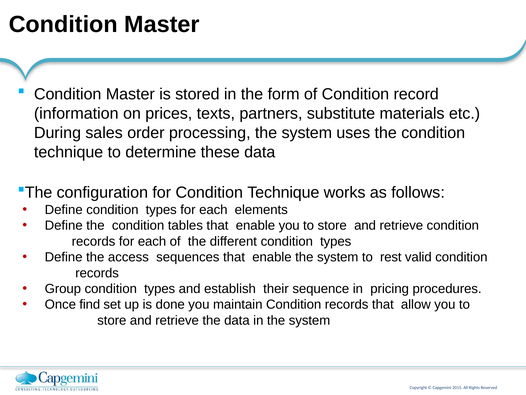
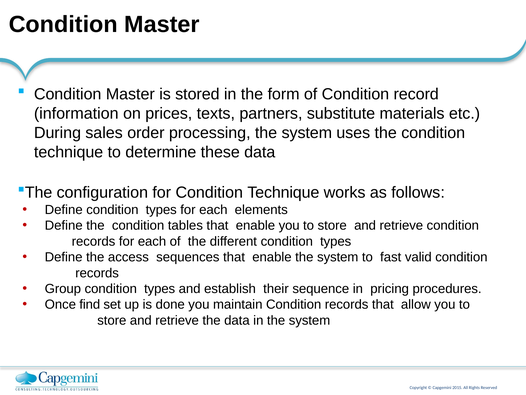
rest: rest -> fast (391, 257)
